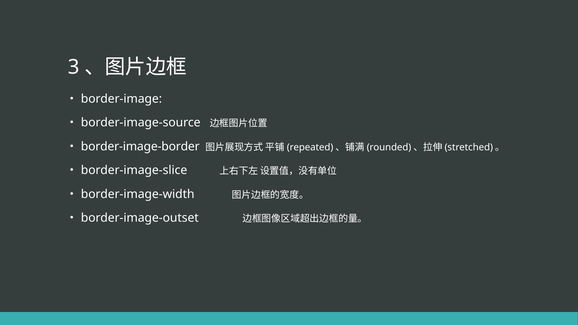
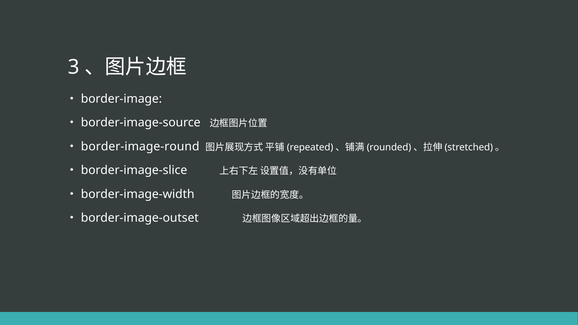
border-image-border: border-image-border -> border-image-round (140, 146)
